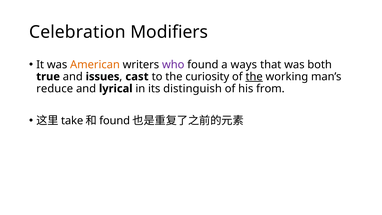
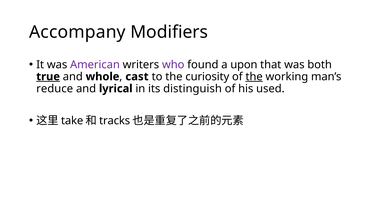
Celebration: Celebration -> Accompany (77, 32)
American colour: orange -> purple (95, 65)
ways: ways -> upon (244, 65)
true underline: none -> present (48, 77)
issues: issues -> whole (103, 77)
from: from -> used (270, 89)
found: found -> tracks (115, 121)
